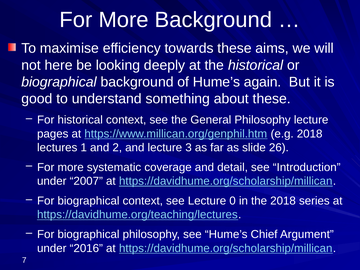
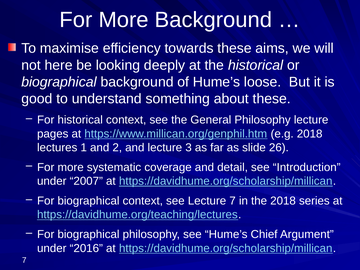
again: again -> loose (263, 82)
Lecture 0: 0 -> 7 (233, 201)
